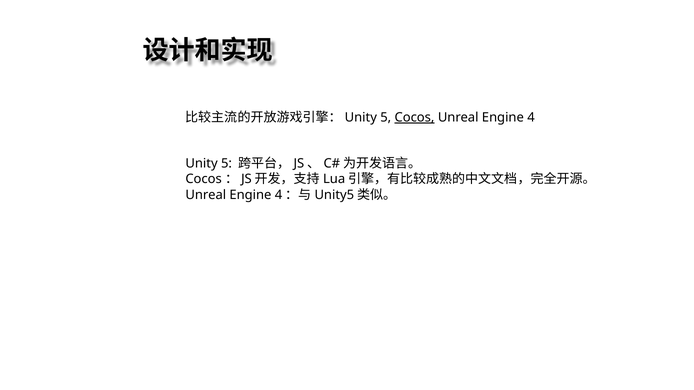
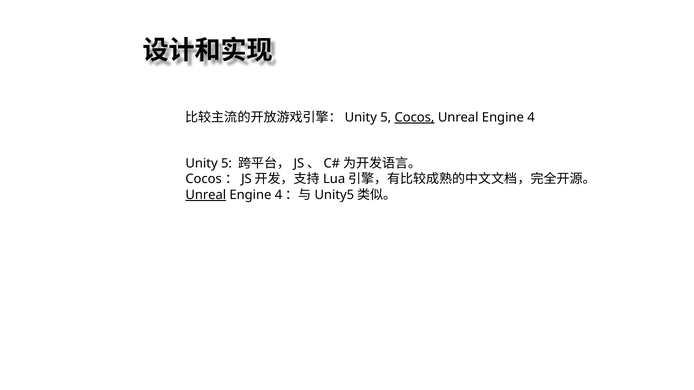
Unreal underline: none -> present (206, 195)
